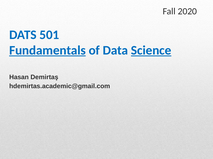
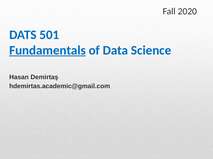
Science underline: present -> none (151, 51)
